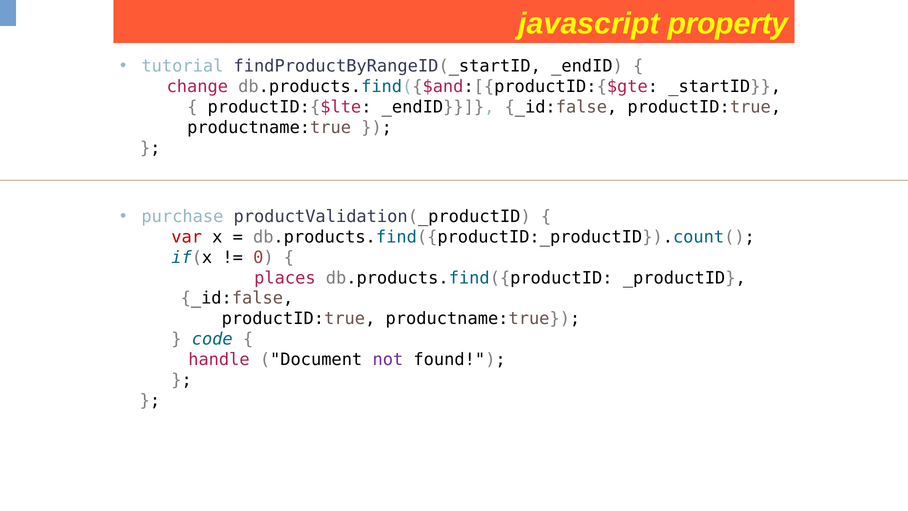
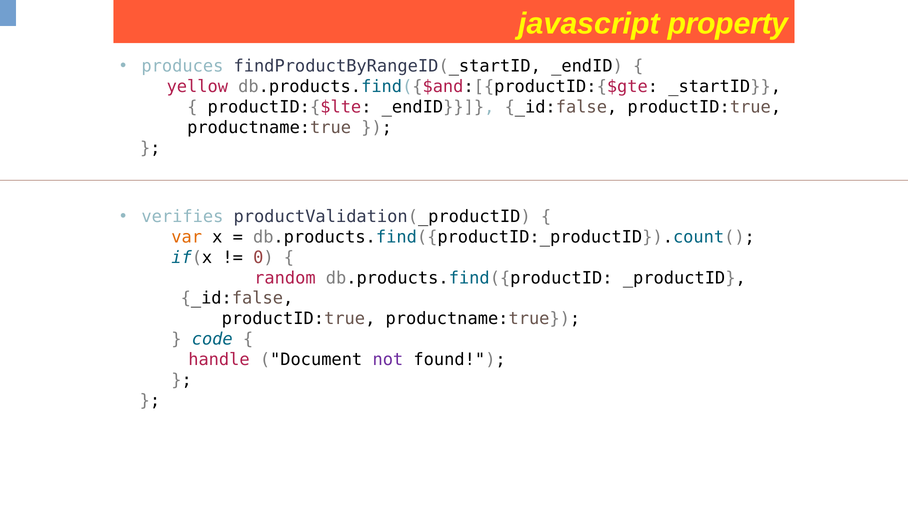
tutorial: tutorial -> produces (182, 66)
change: change -> yellow (197, 87)
purchase: purchase -> verifies (182, 216)
var colour: red -> orange (187, 237)
places: places -> random (285, 278)
